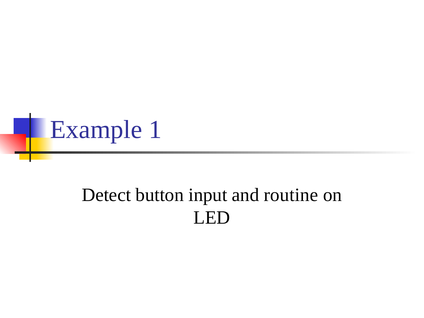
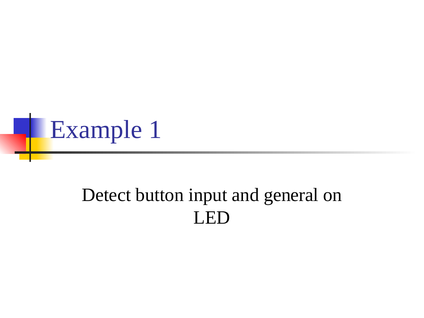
routine: routine -> general (291, 195)
